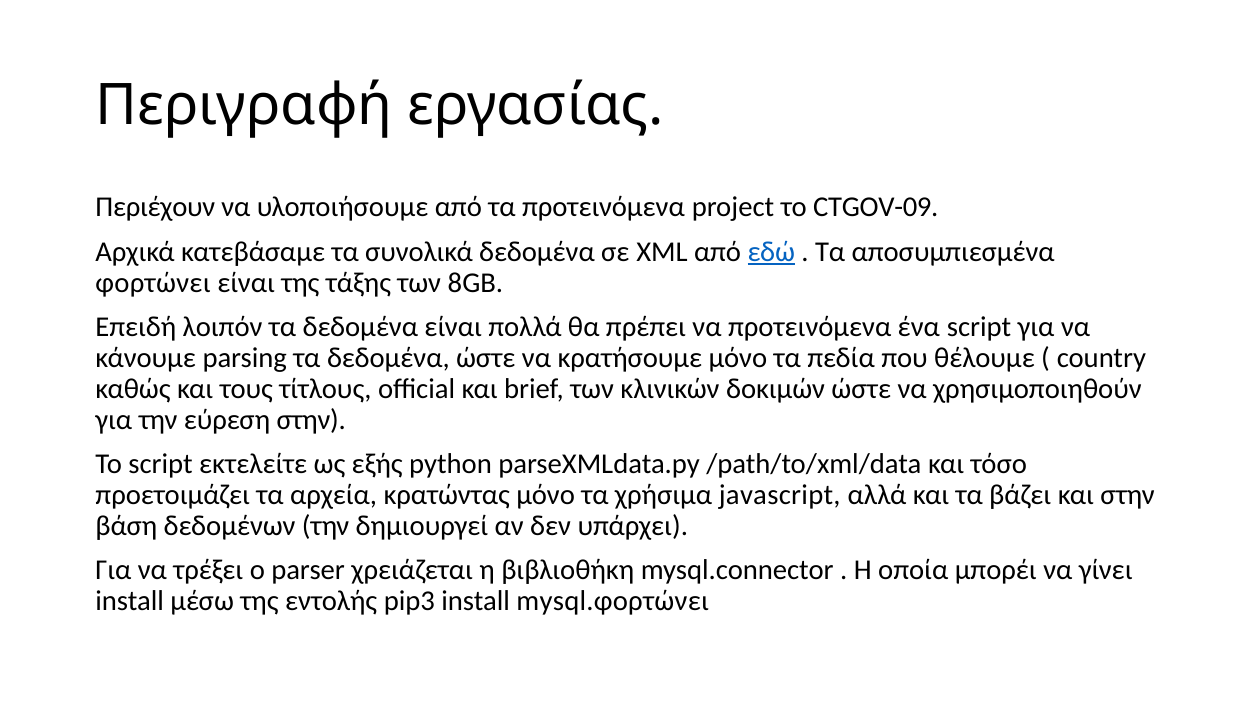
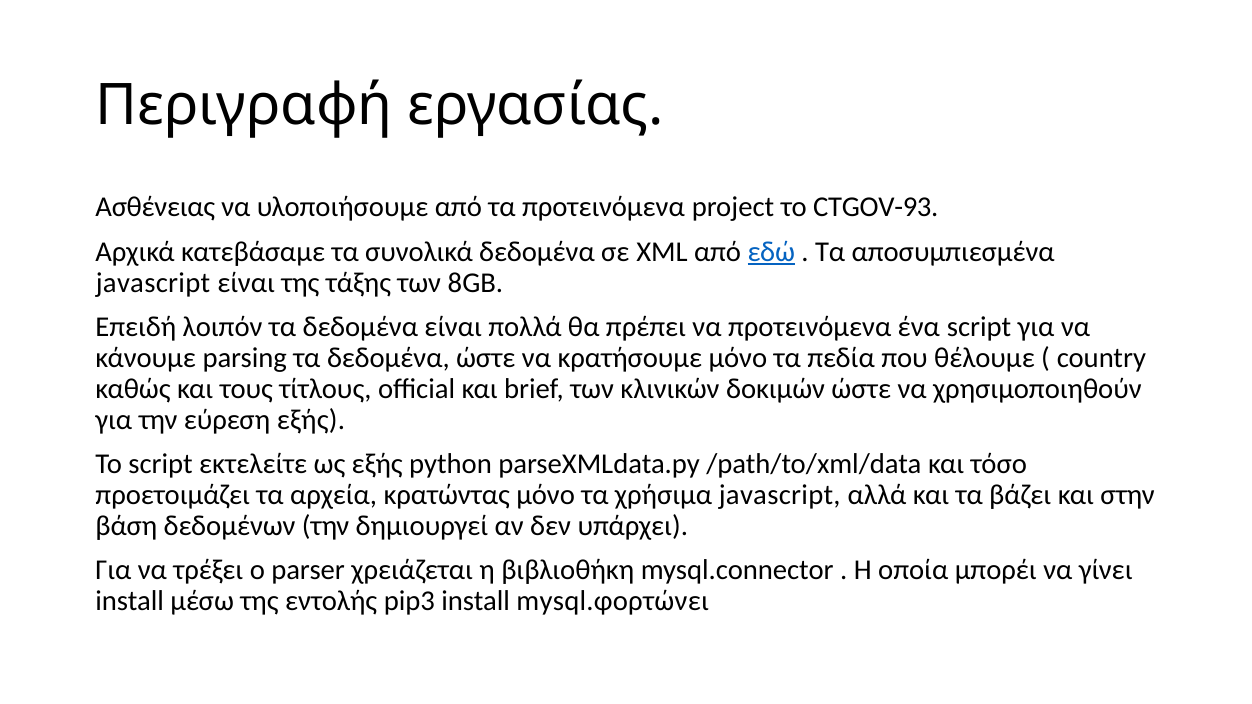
Περιέχουν: Περιέχουν -> Ασθένειας (155, 207)
CTGOV-09: CTGOV-09 -> CTGOV-93 (876, 207)
φορτώνει: φορτώνει -> javascript (153, 283)
εύρεση στην: στην -> εξής (311, 420)
